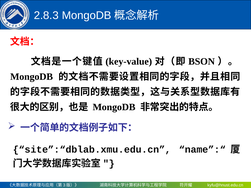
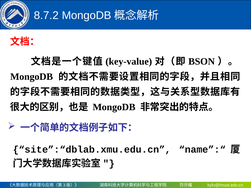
2.8.3: 2.8.3 -> 8.7.2 (46, 15)
